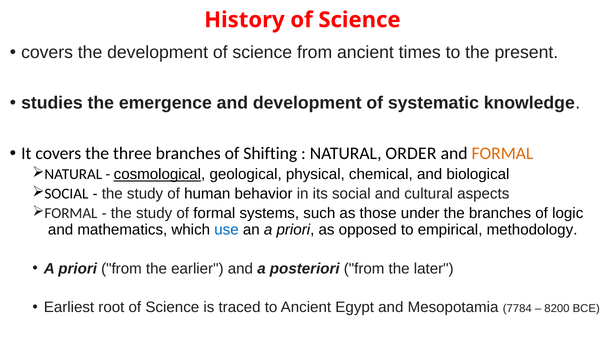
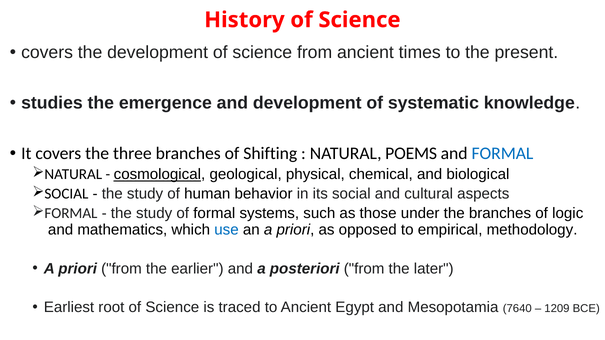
ORDER: ORDER -> POEMS (411, 154)
FORMAL colour: orange -> blue (502, 154)
7784: 7784 -> 7640 (517, 309)
8200: 8200 -> 1209 (557, 309)
